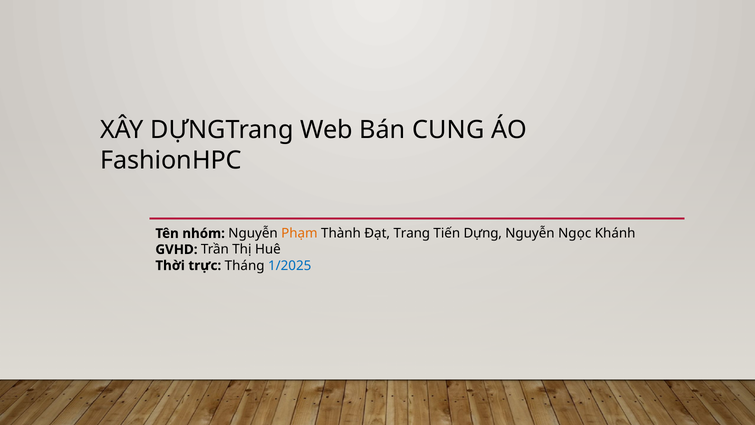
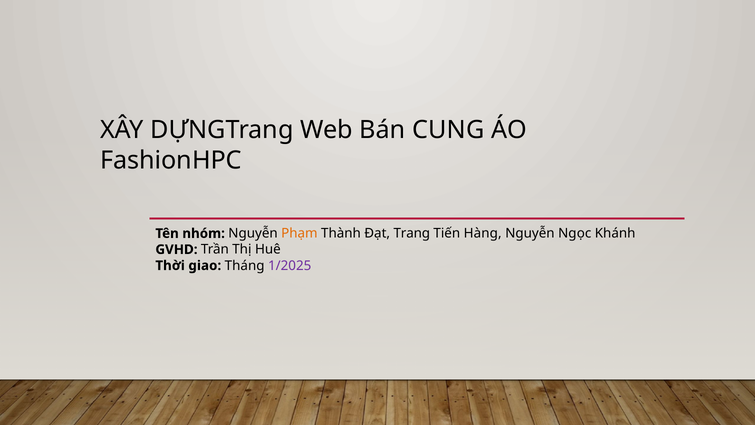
Dựng: Dựng -> Hàng (483, 233)
trực: trực -> giao (205, 265)
1/2025 colour: blue -> purple (290, 265)
